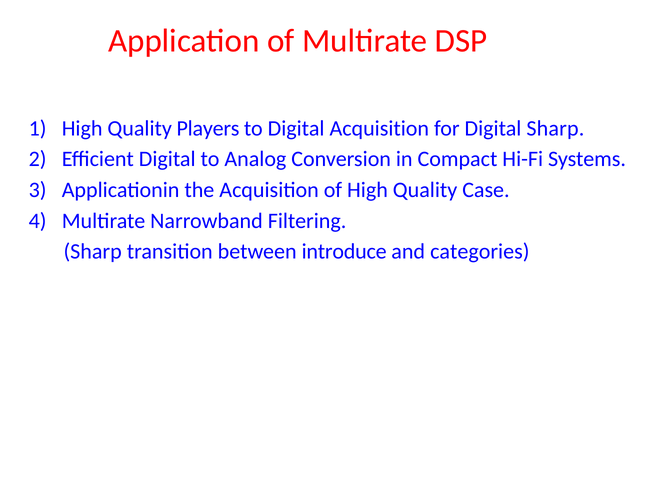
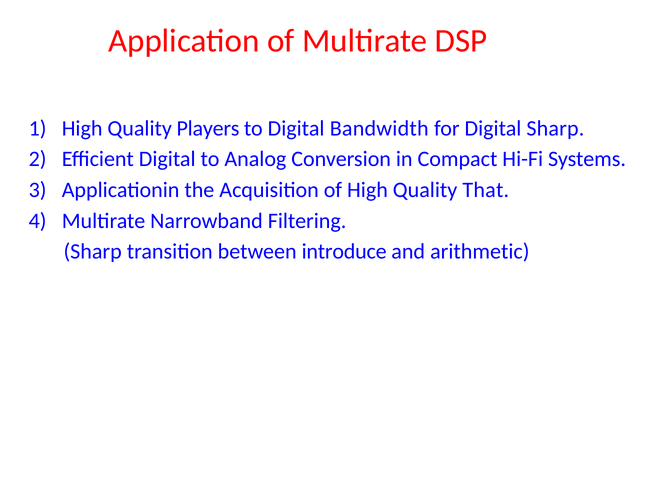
Digital Acquisition: Acquisition -> Bandwidth (379, 128)
Case: Case -> That (486, 190)
categories: categories -> arithmetic (480, 252)
